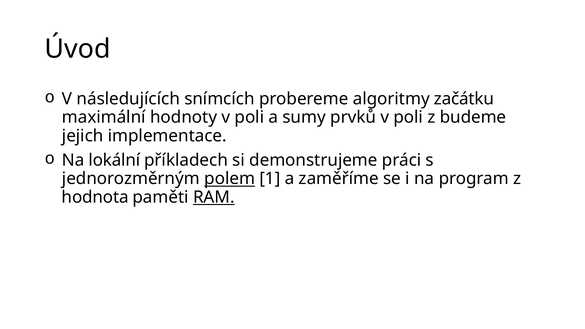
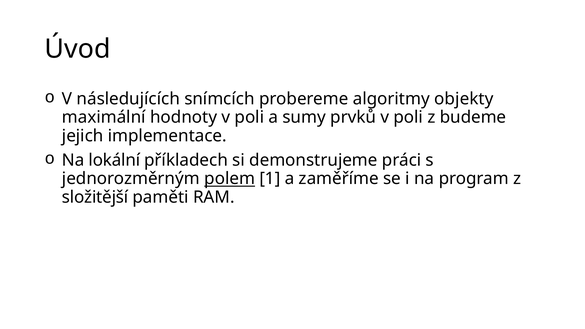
začátku: začátku -> objekty (464, 99)
hodnota: hodnota -> složitější (95, 197)
RAM underline: present -> none (214, 197)
